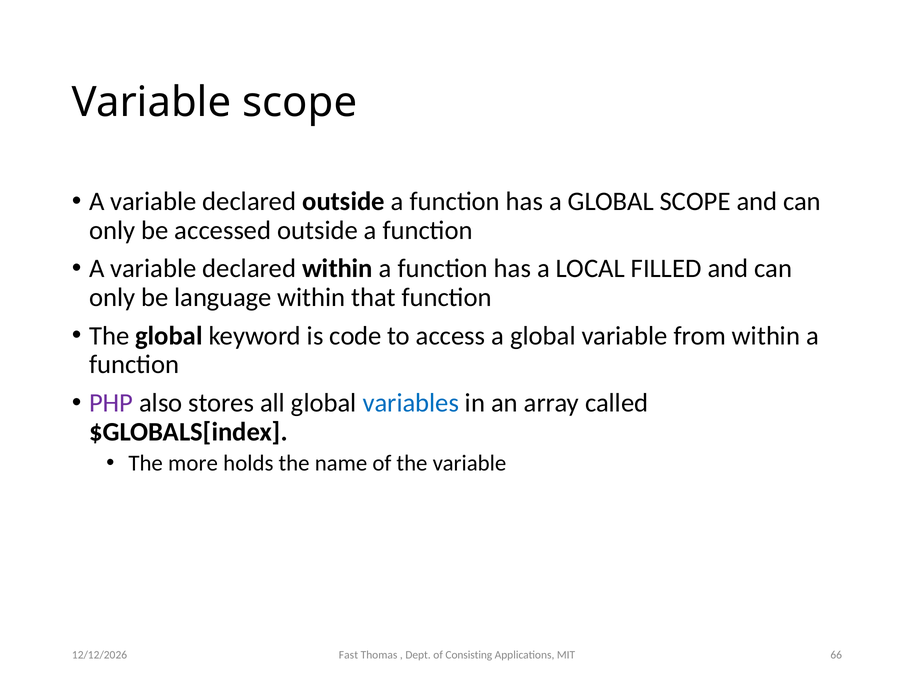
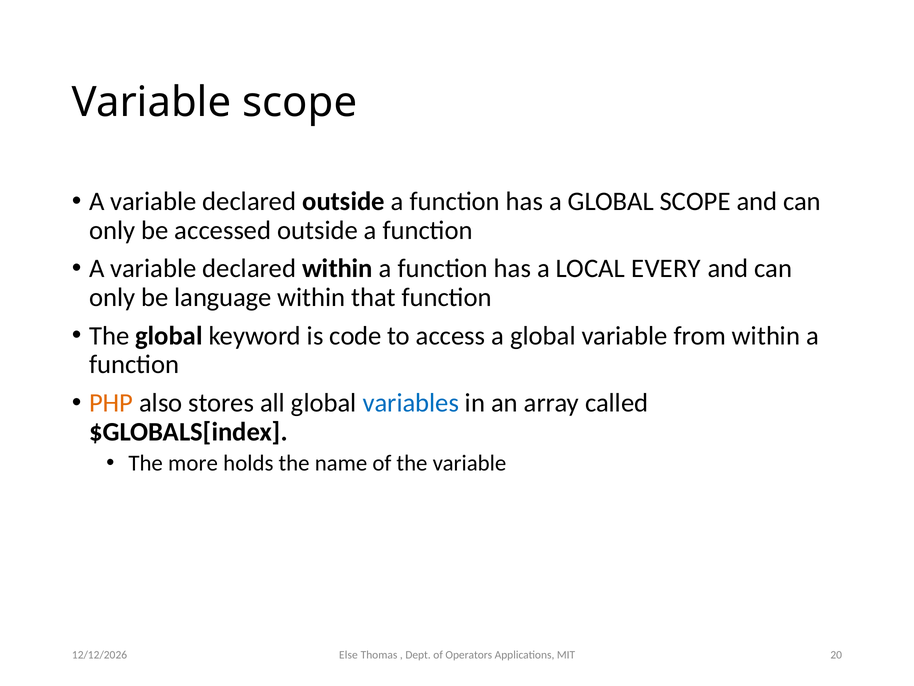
FILLED: FILLED -> EVERY (666, 268)
PHP colour: purple -> orange (111, 403)
Fast: Fast -> Else (348, 654)
Consisting: Consisting -> Operators (469, 654)
66: 66 -> 20 (836, 654)
